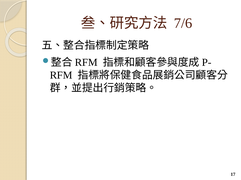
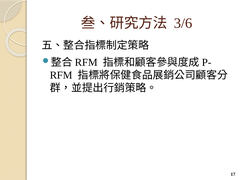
7/6: 7/6 -> 3/6 (183, 23)
